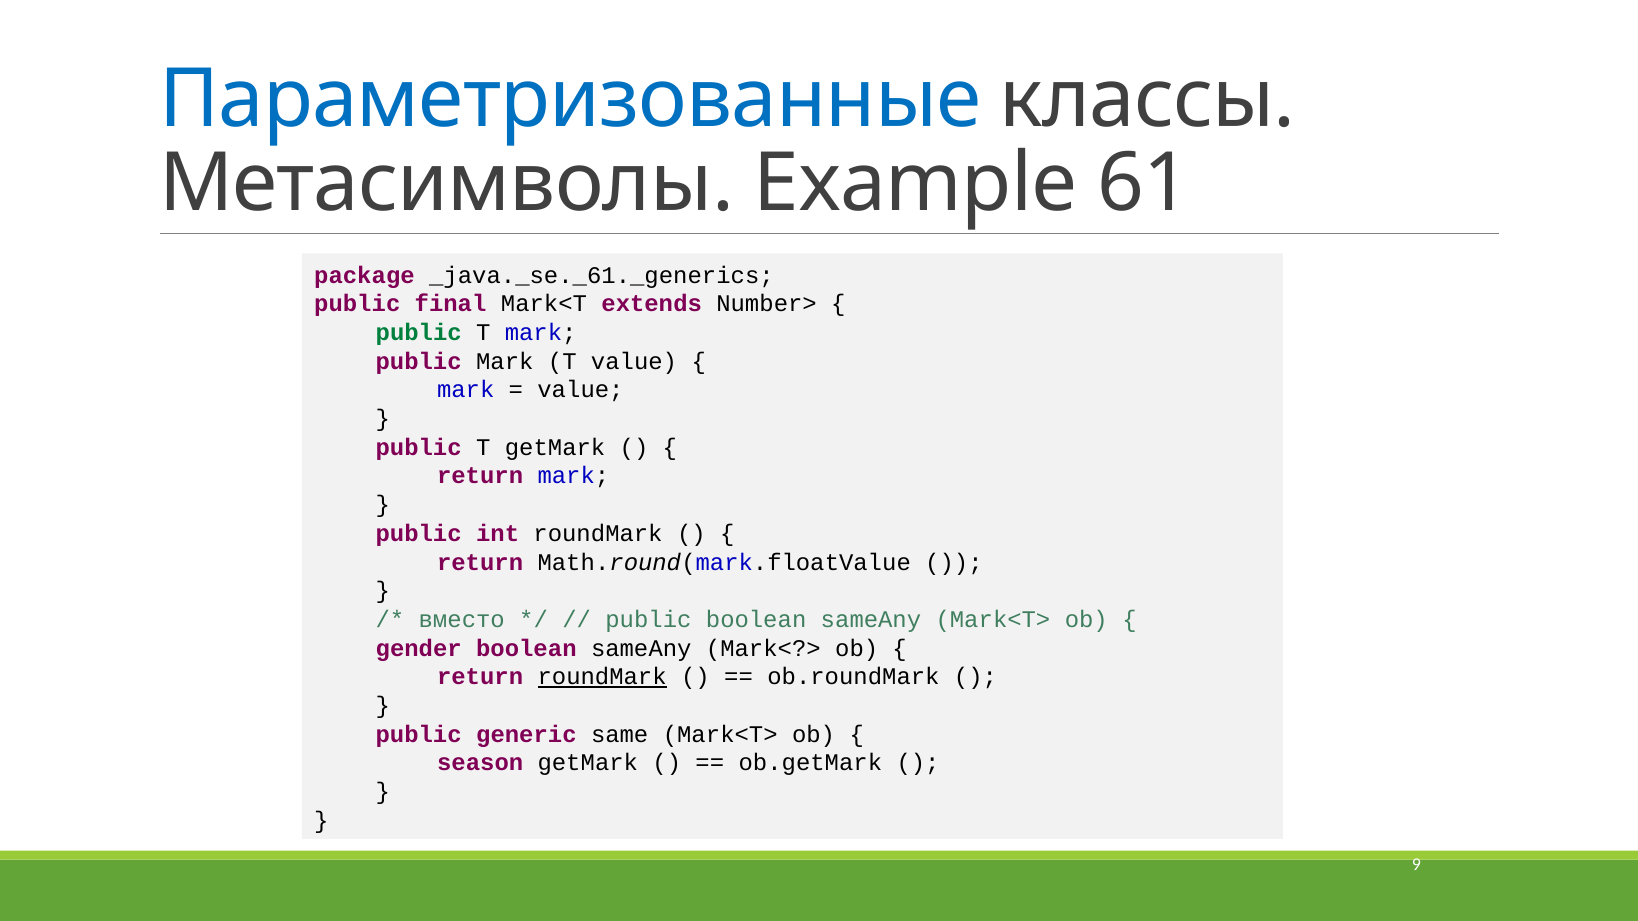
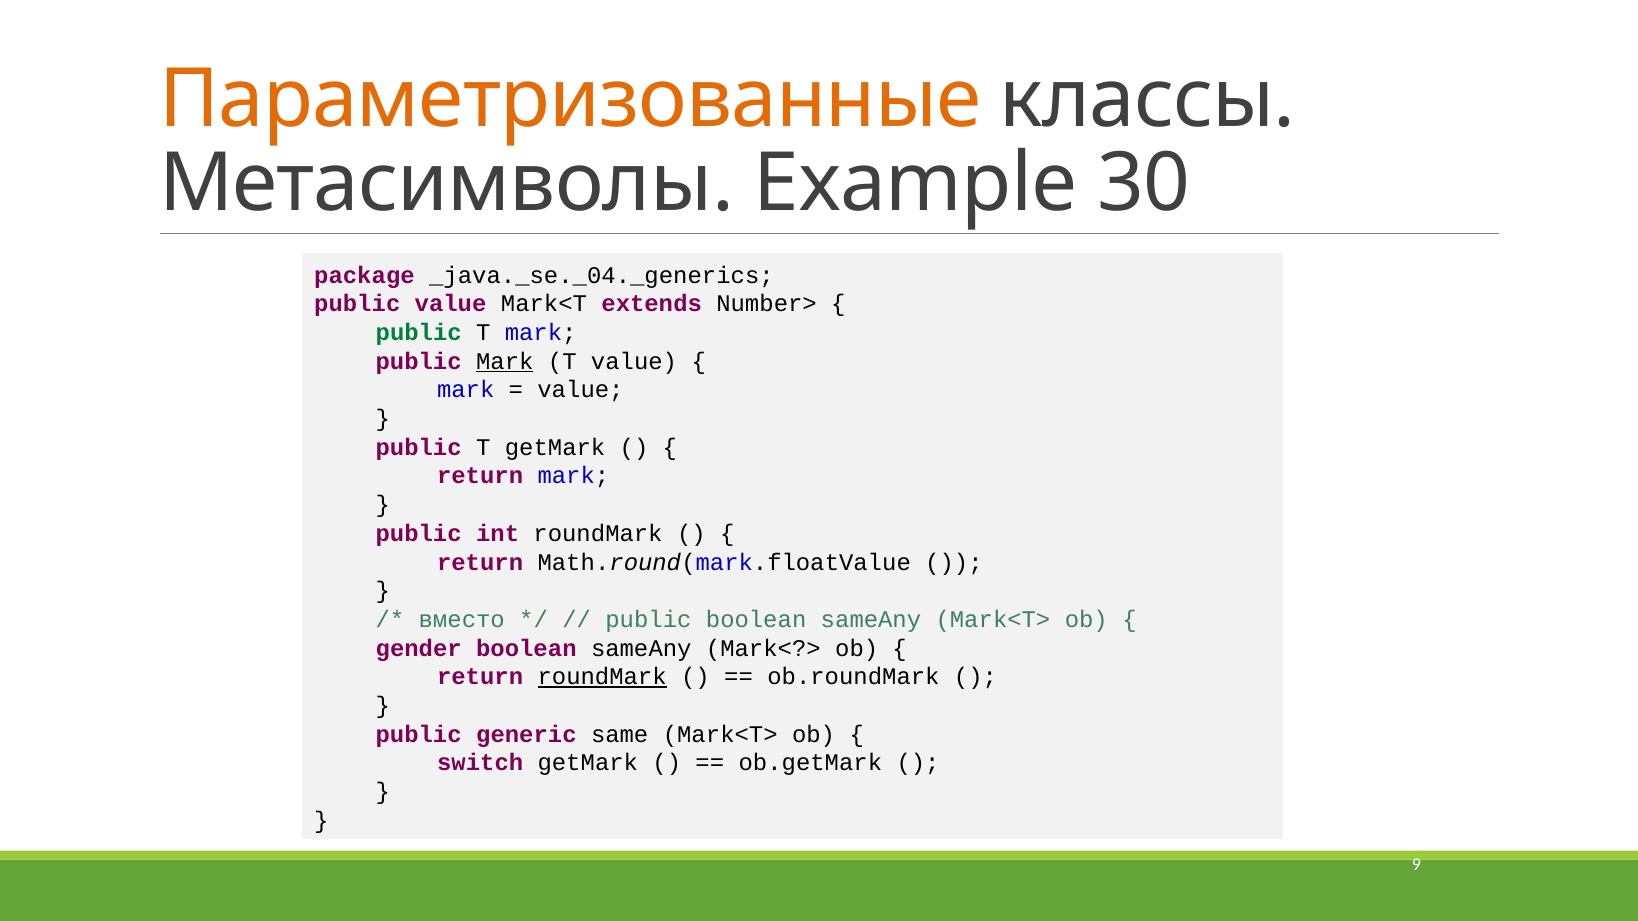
Параметризованные colour: blue -> orange (570, 100)
61: 61 -> 30 (1144, 184)
_java._se._61._generics: _java._se._61._generics -> _java._se._04._generics (601, 276)
public final: final -> value (451, 304)
Mark underline: none -> present (505, 362)
season: season -> switch (480, 763)
